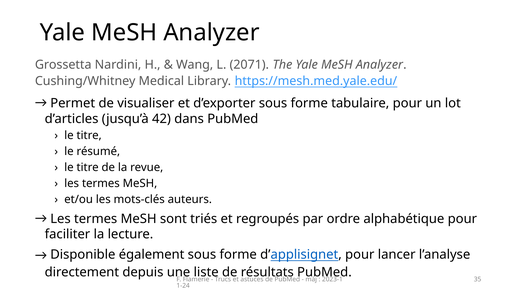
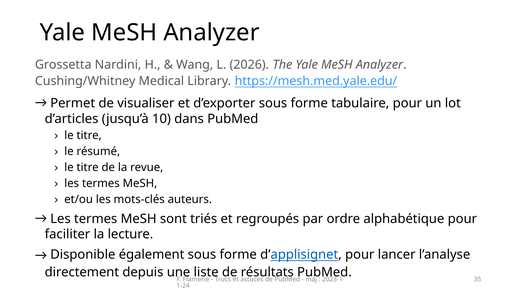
2071: 2071 -> 2026 (249, 65)
42: 42 -> 10 (161, 119)
